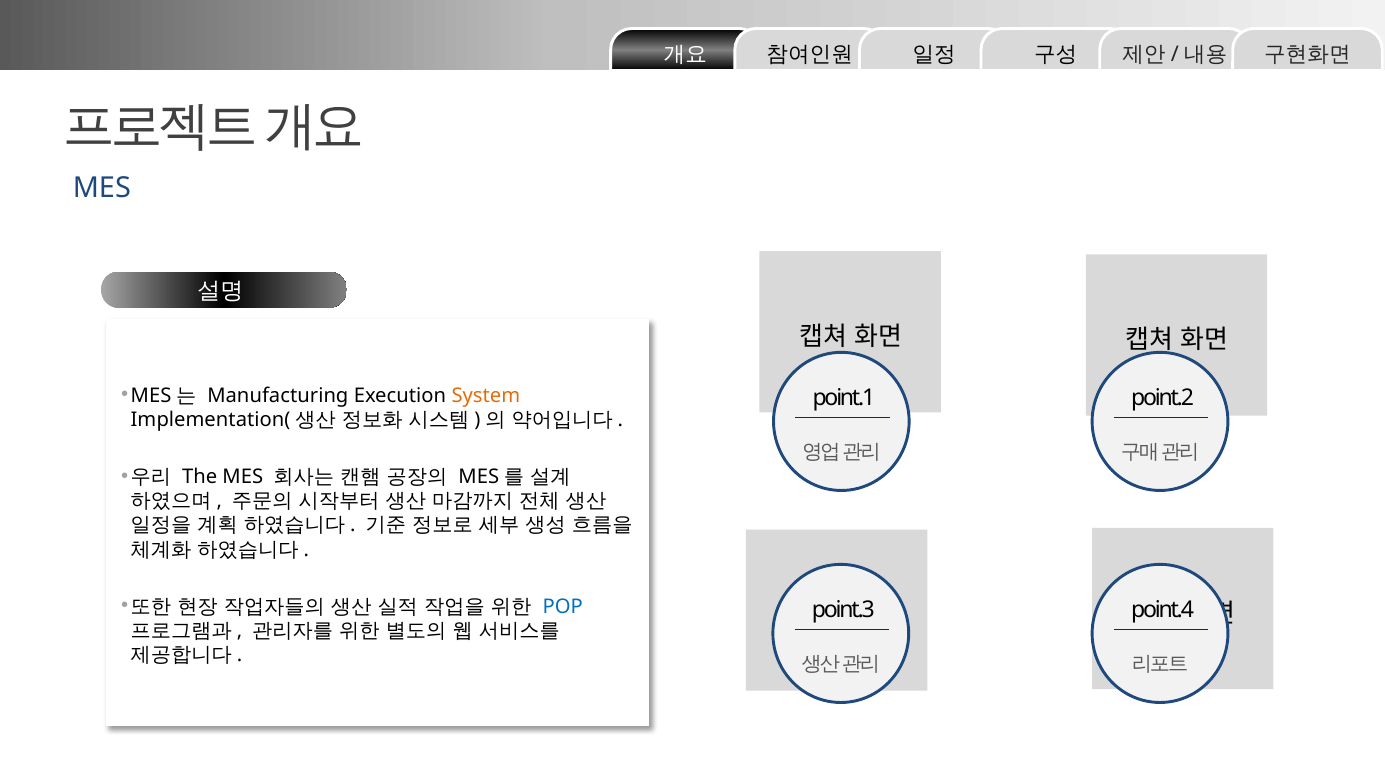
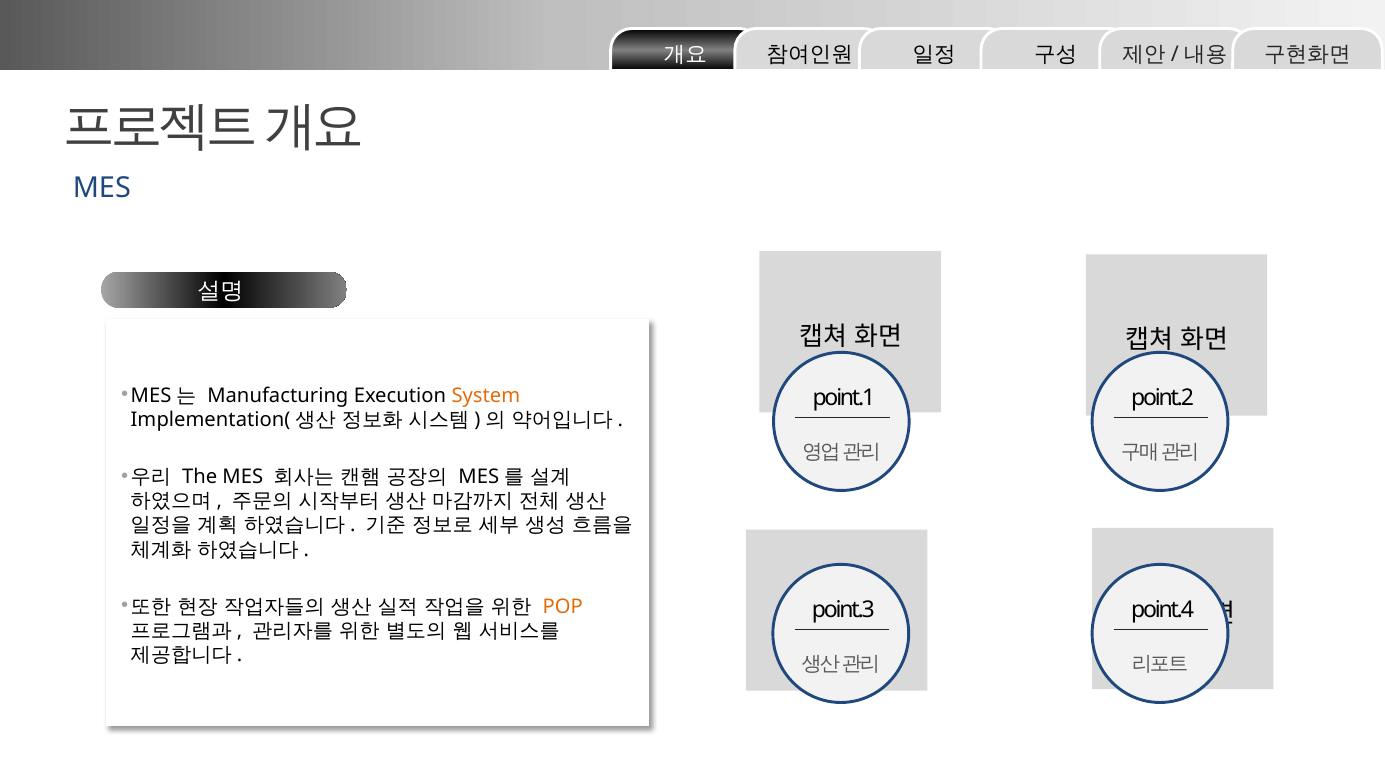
POP colour: blue -> orange (563, 606)
